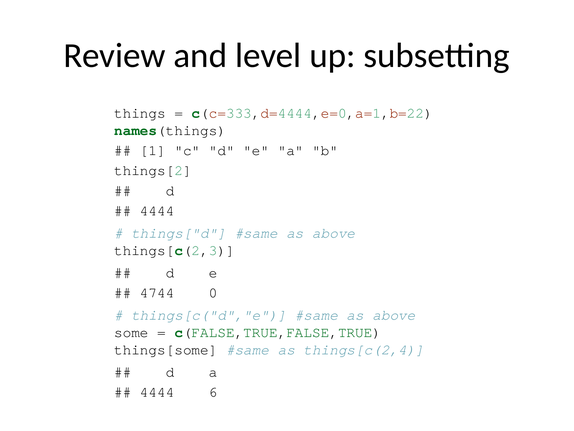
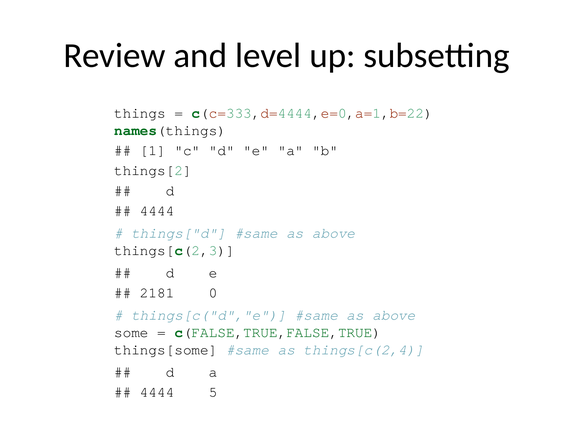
4744: 4744 -> 2181 (157, 292)
6: 6 -> 5 (213, 392)
